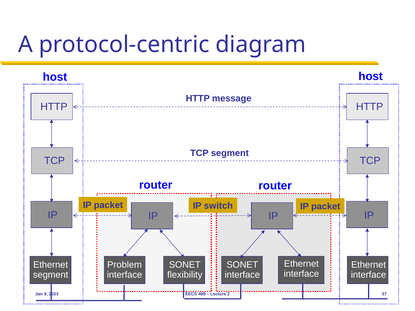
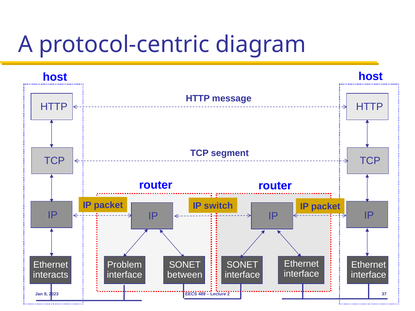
segment: segment -> interacts (51, 275)
flexibility: flexibility -> between (185, 275)
